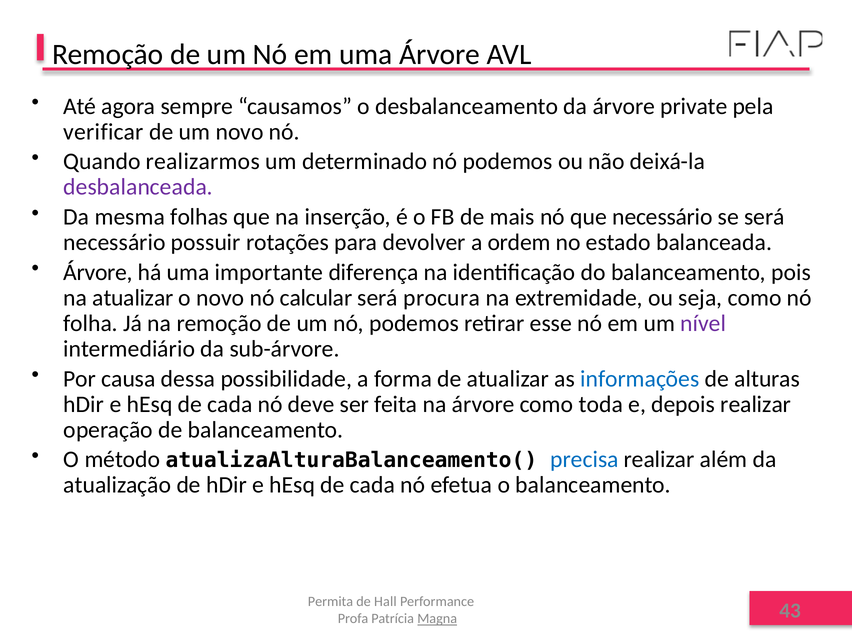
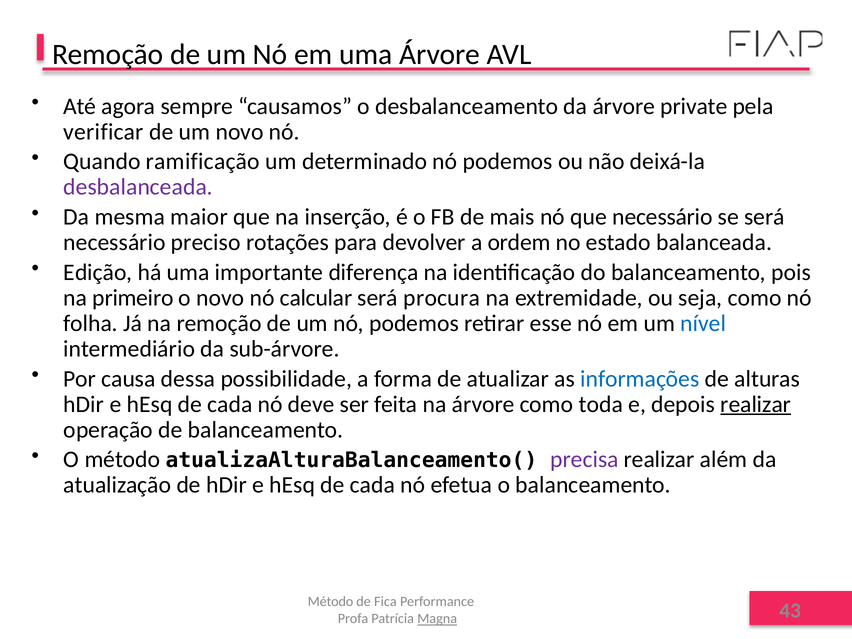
realizarmos: realizarmos -> ramificação (203, 162)
folhas: folhas -> maior (199, 217)
possuir: possuir -> preciso (206, 242)
Árvore: Árvore -> Edição (98, 272)
na atualizar: atualizar -> primeiro (133, 298)
nível colour: purple -> blue (703, 323)
realizar underline: none -> present (756, 404)
precisa colour: blue -> purple (584, 460)
Permita: Permita -> Método (331, 602)
Hall: Hall -> Fica (385, 602)
